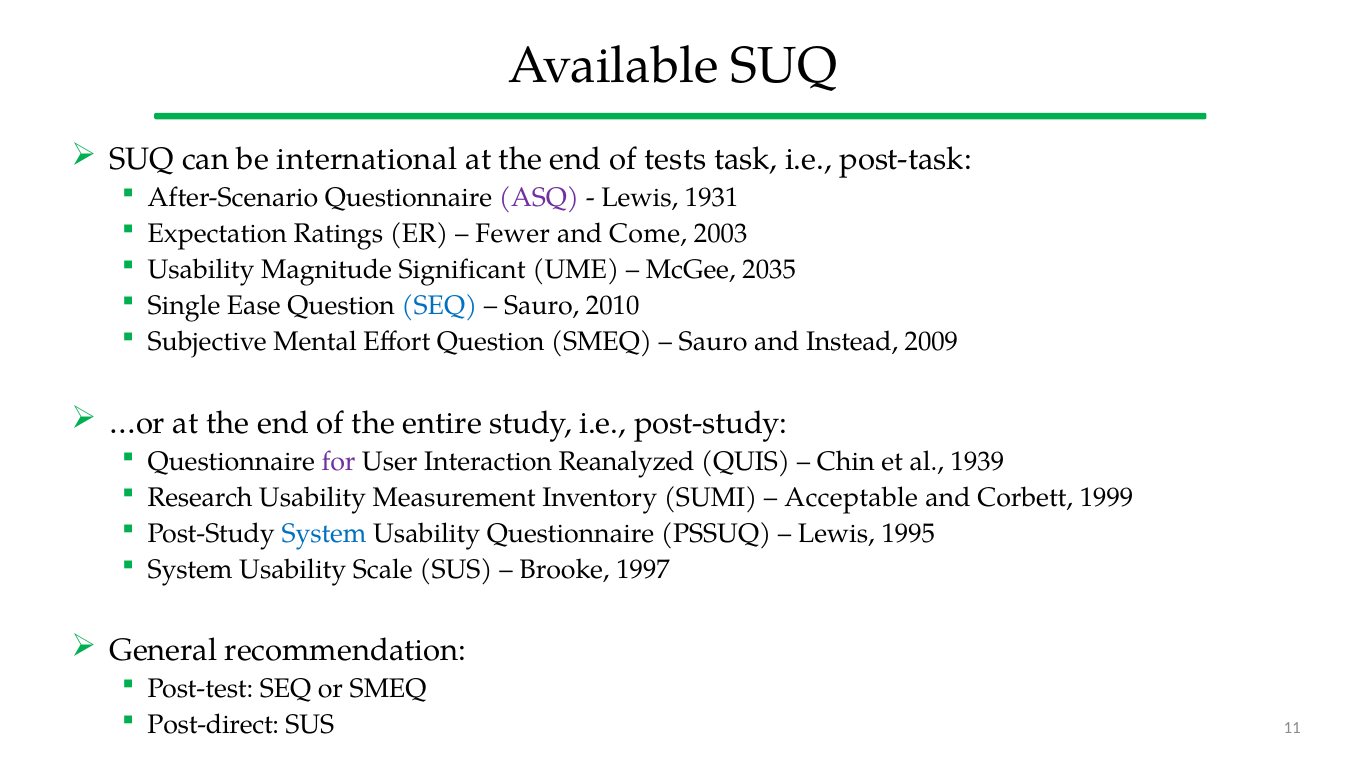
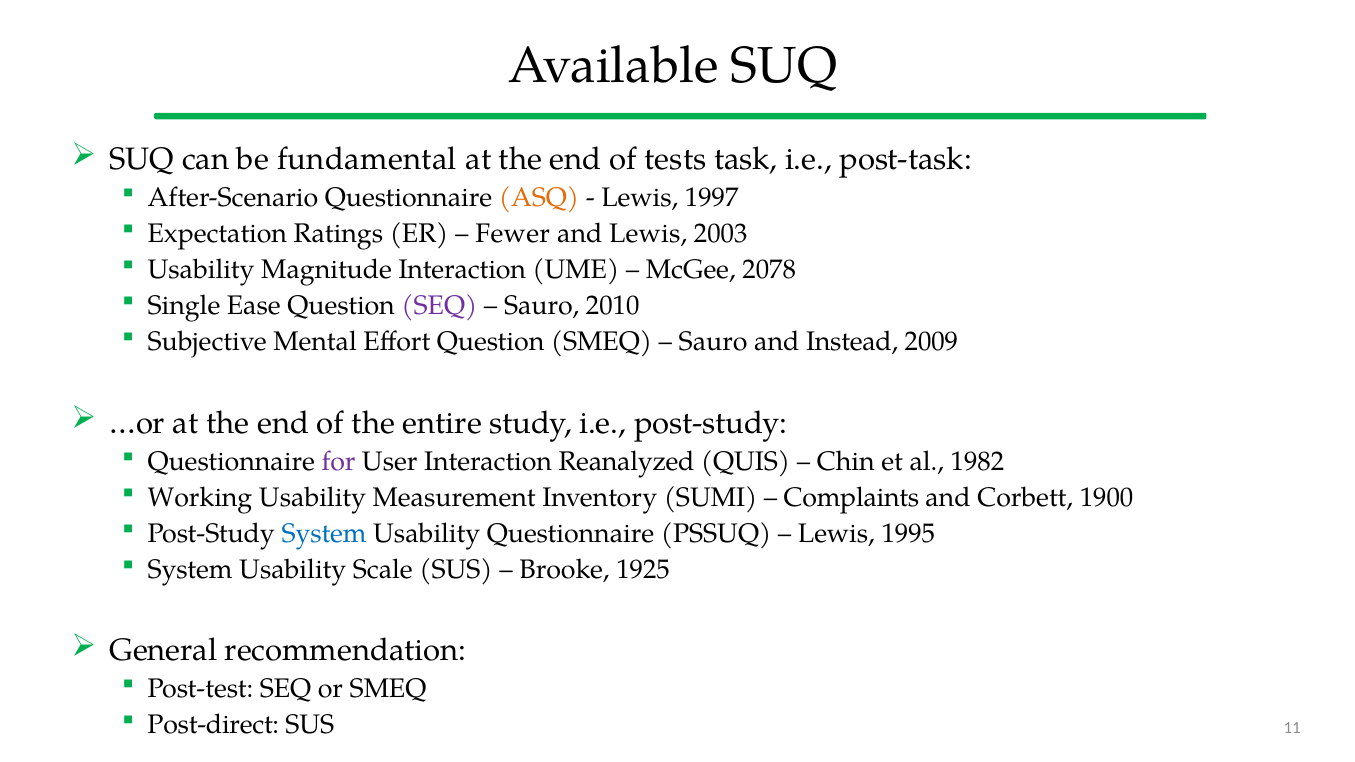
international: international -> fundamental (367, 159)
ASQ colour: purple -> orange (539, 198)
1931: 1931 -> 1997 (712, 198)
and Come: Come -> Lewis (648, 234)
Magnitude Significant: Significant -> Interaction (462, 270)
2035: 2035 -> 2078 (769, 270)
SEQ colour: blue -> purple (439, 306)
1939: 1939 -> 1982 (977, 461)
Research: Research -> Working (200, 497)
Acceptable: Acceptable -> Complaints (852, 497)
1999: 1999 -> 1900 (1107, 497)
1997: 1997 -> 1925 (643, 569)
